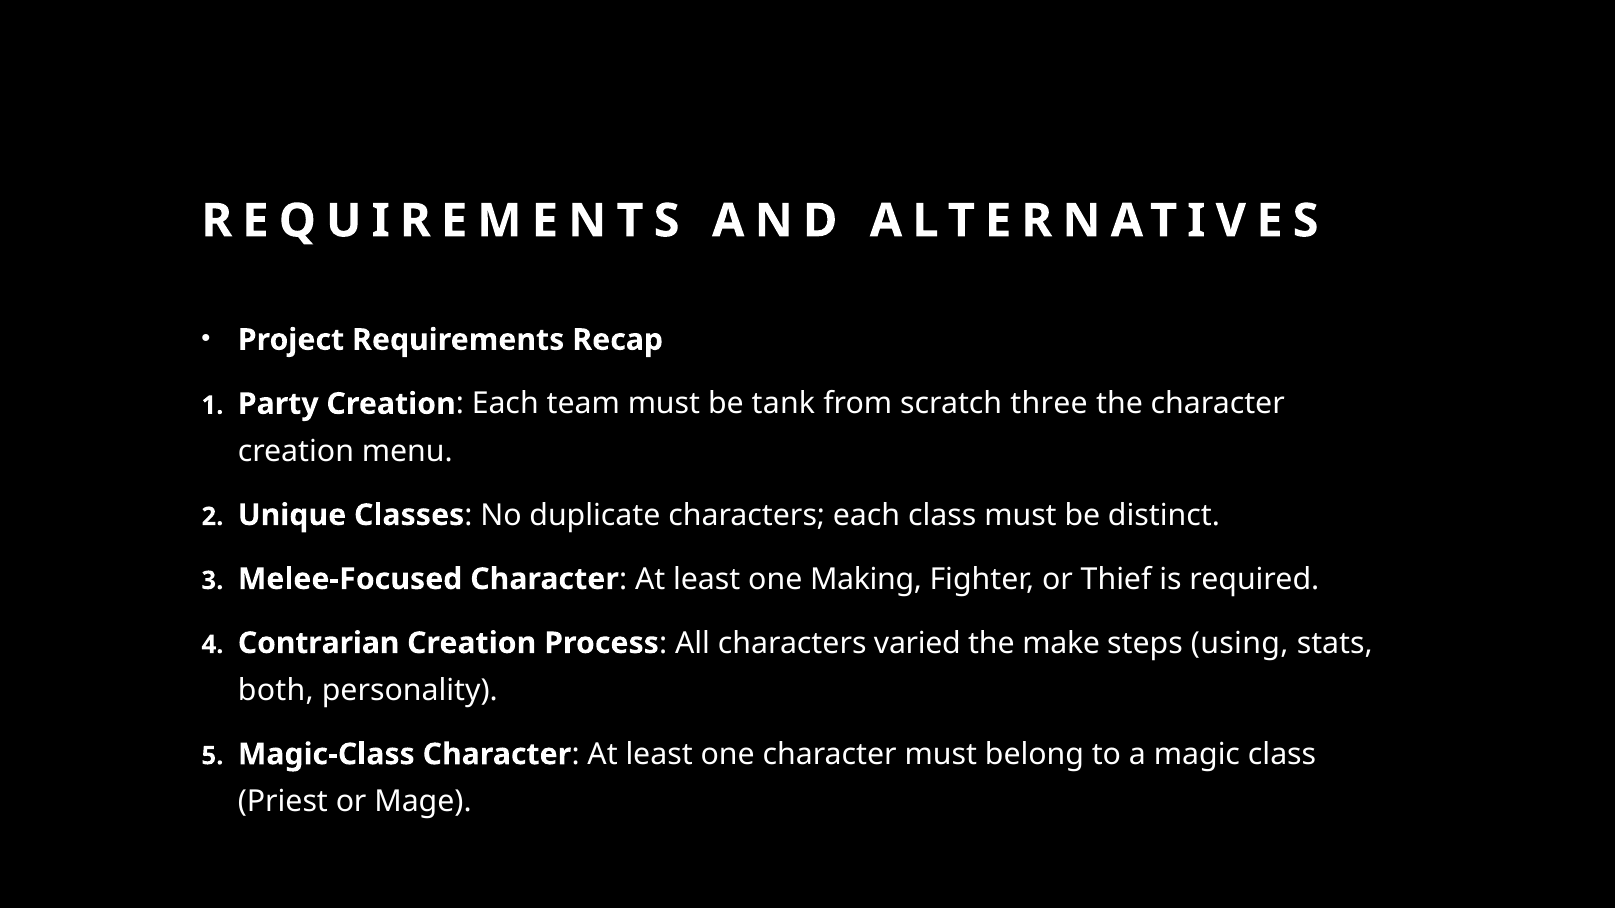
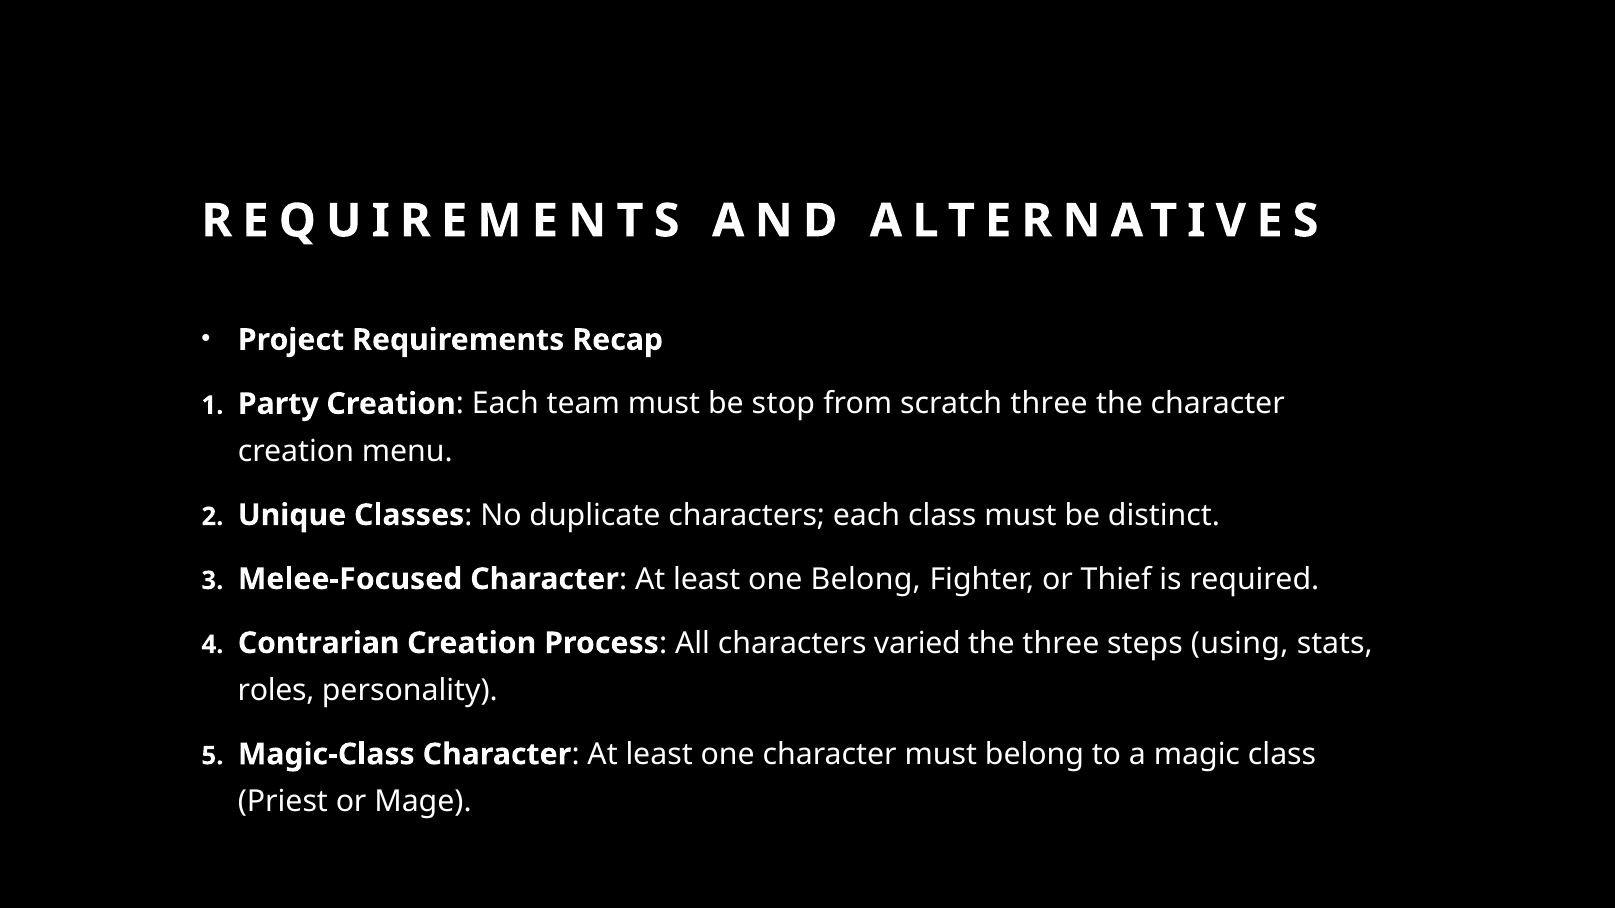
tank: tank -> stop (783, 404)
one Making: Making -> Belong (866, 579)
the make: make -> three (1061, 643)
both: both -> roles (276, 691)
